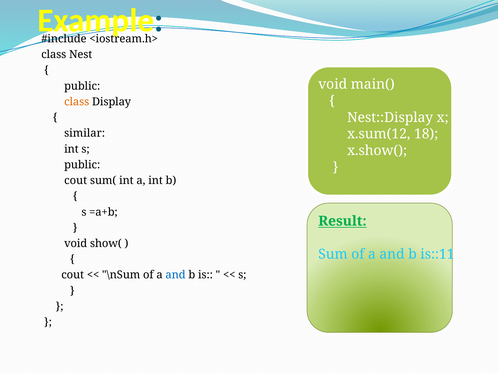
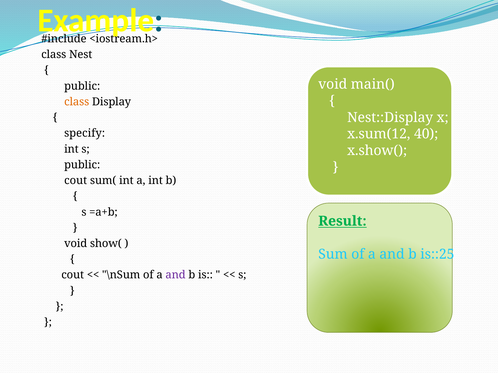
similar: similar -> specify (85, 133)
18: 18 -> 40 (426, 134)
is::11: is::11 -> is::25 (437, 255)
and colour: blue -> purple (176, 275)
